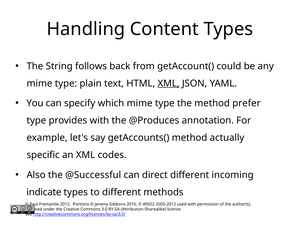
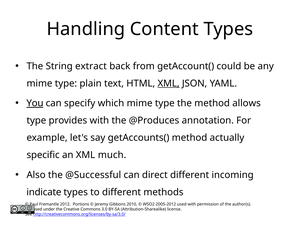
follows: follows -> extract (91, 66)
You underline: none -> present (35, 103)
prefer: prefer -> allows (247, 103)
codes: codes -> much (112, 155)
